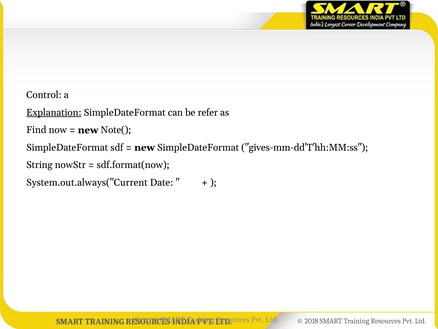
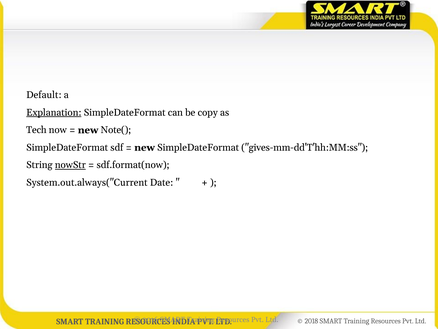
Control: Control -> Default (44, 95)
refer: refer -> copy (208, 112)
Find: Find -> Tech (36, 130)
nowStr underline: none -> present (70, 165)
